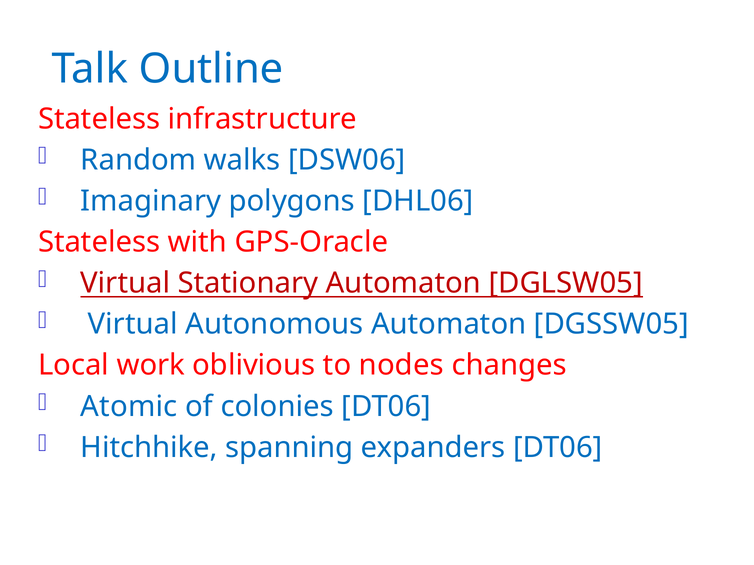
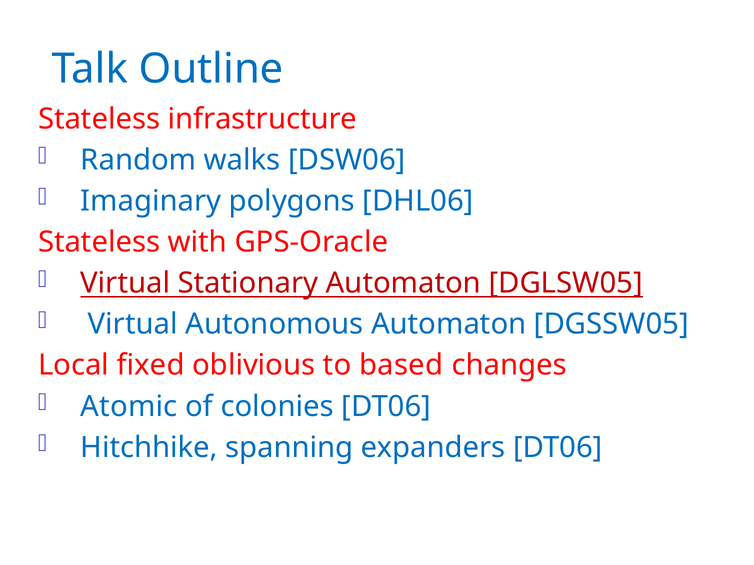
work: work -> fixed (151, 366)
nodes: nodes -> based (401, 366)
